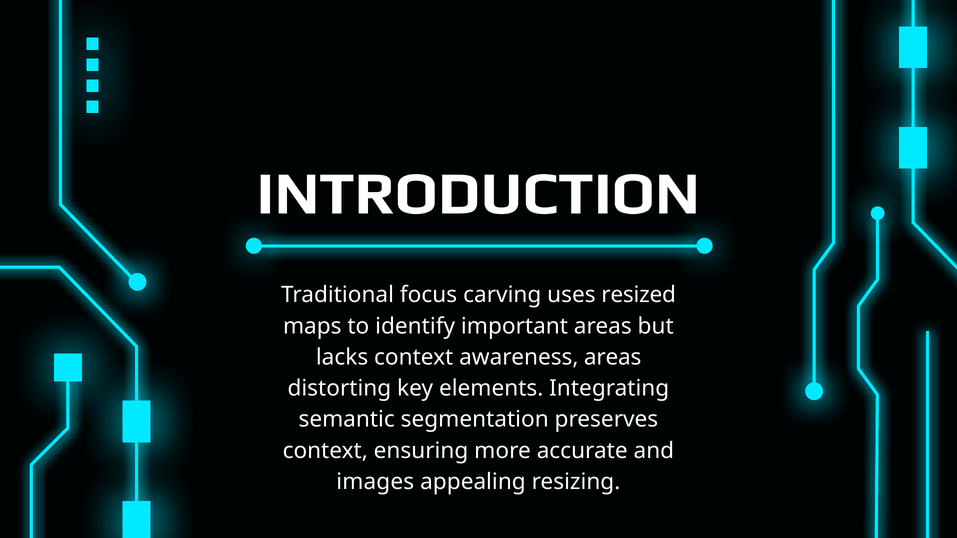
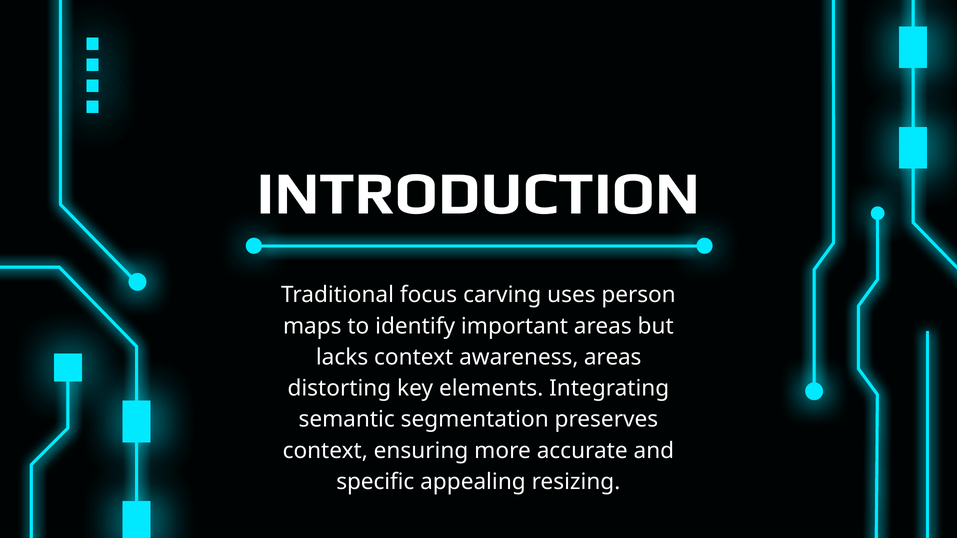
resized: resized -> person (639, 295)
images: images -> specific (375, 482)
